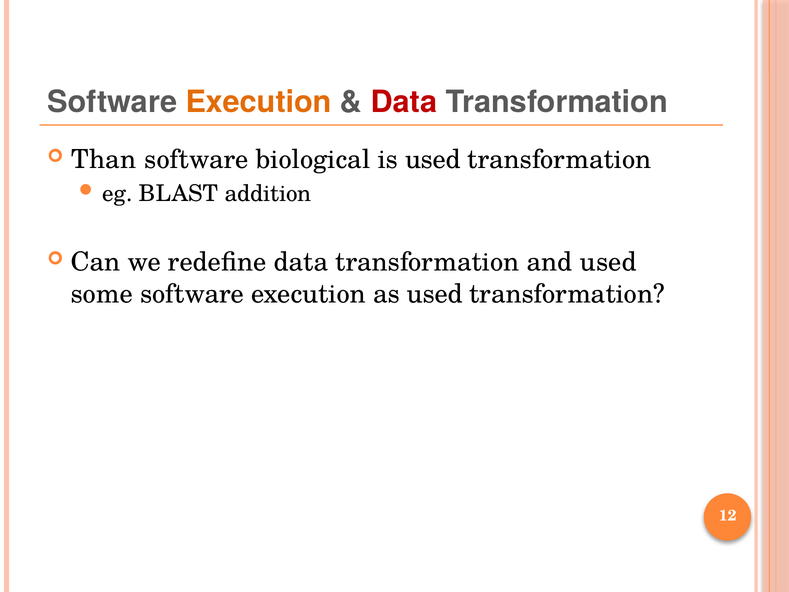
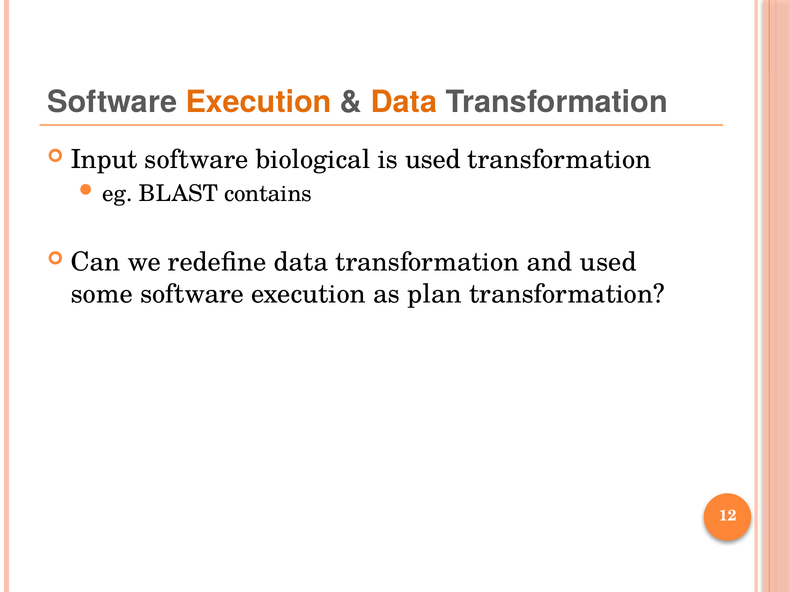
Data colour: red -> orange (404, 102)
Than: Than -> Input (104, 160)
addition: addition -> contains (268, 194)
as used: used -> plan (435, 294)
